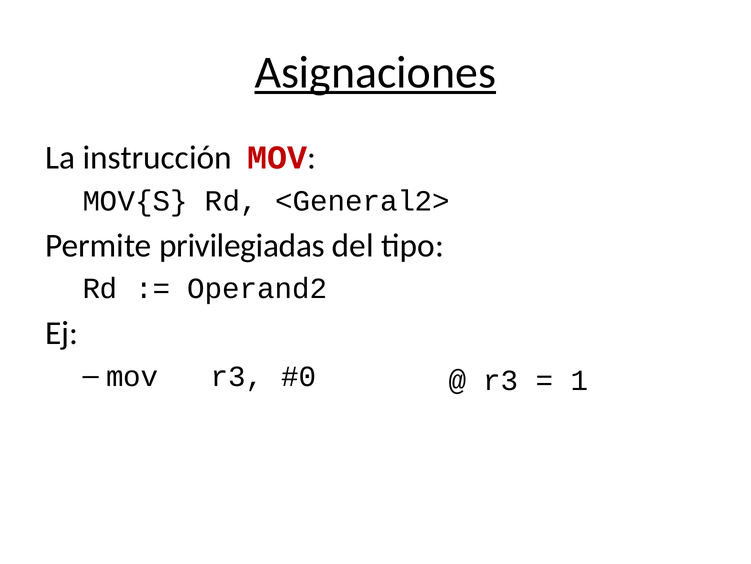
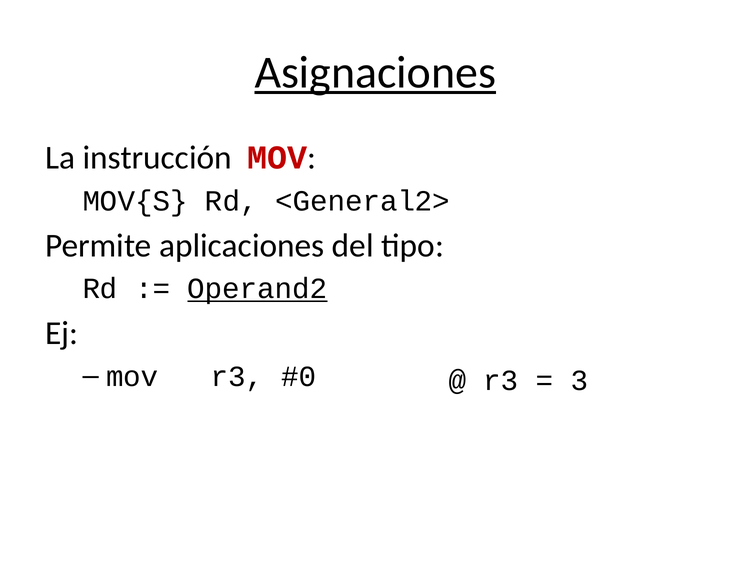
privilegiadas: privilegiadas -> aplicaciones (242, 245)
Operand2 underline: none -> present (257, 288)
1: 1 -> 3 (580, 380)
